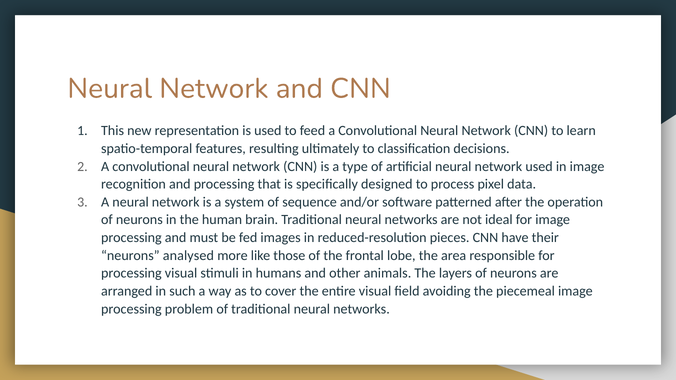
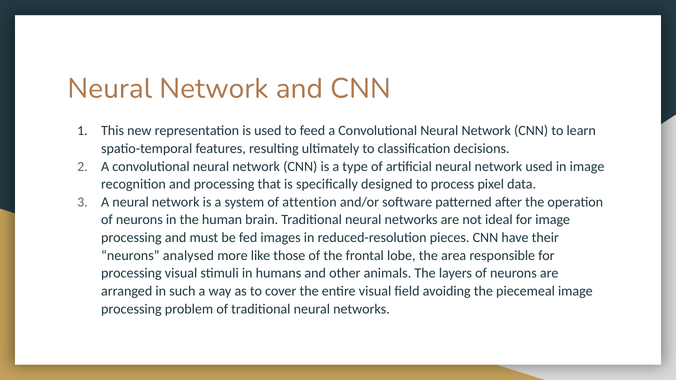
sequence: sequence -> attention (309, 202)
